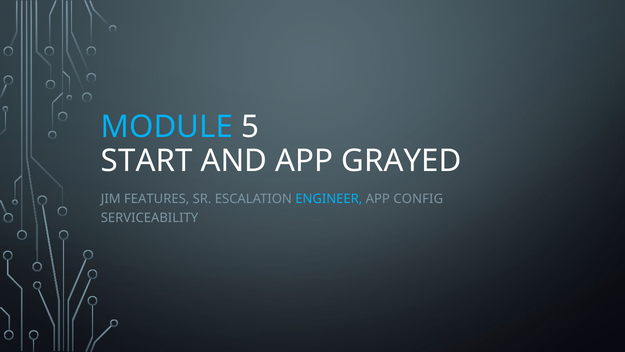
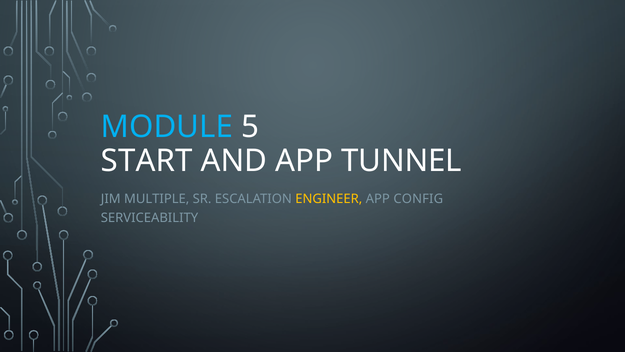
GRAYED: GRAYED -> TUNNEL (402, 161)
FEATURES: FEATURES -> MULTIPLE (157, 199)
ENGINEER colour: light blue -> yellow (329, 199)
